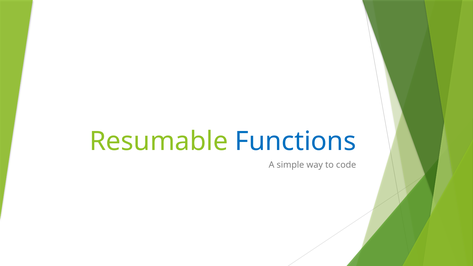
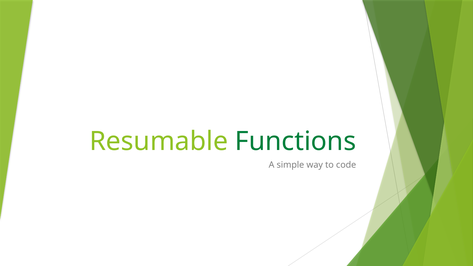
Functions colour: blue -> green (296, 141)
